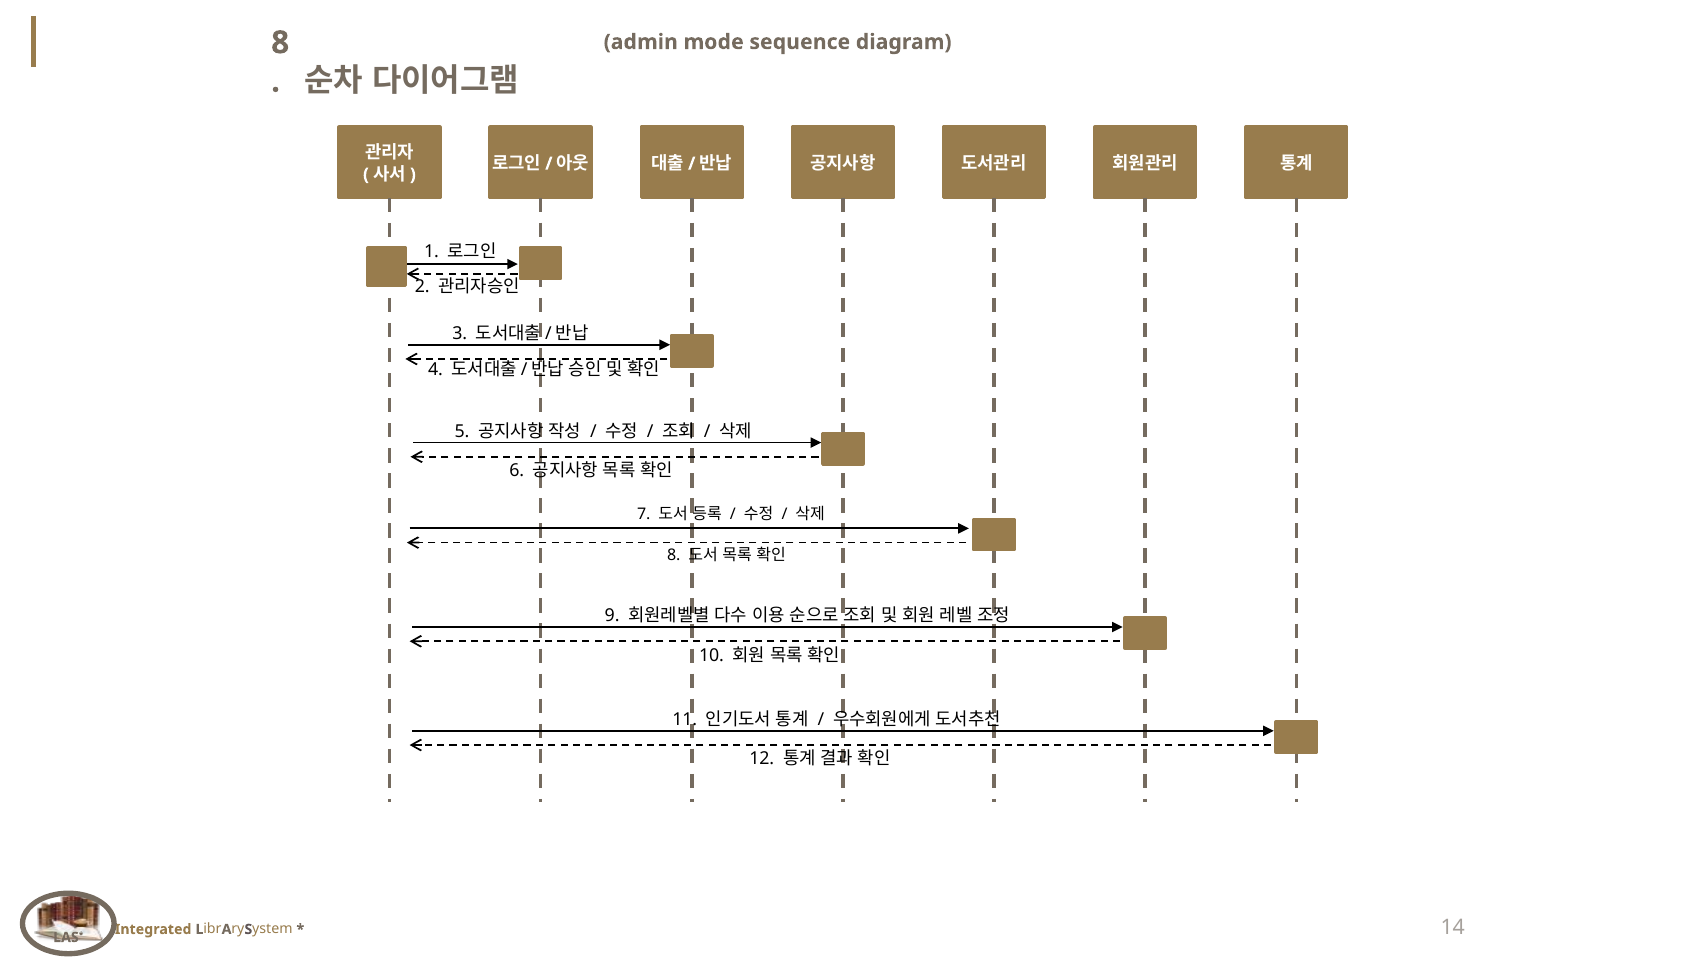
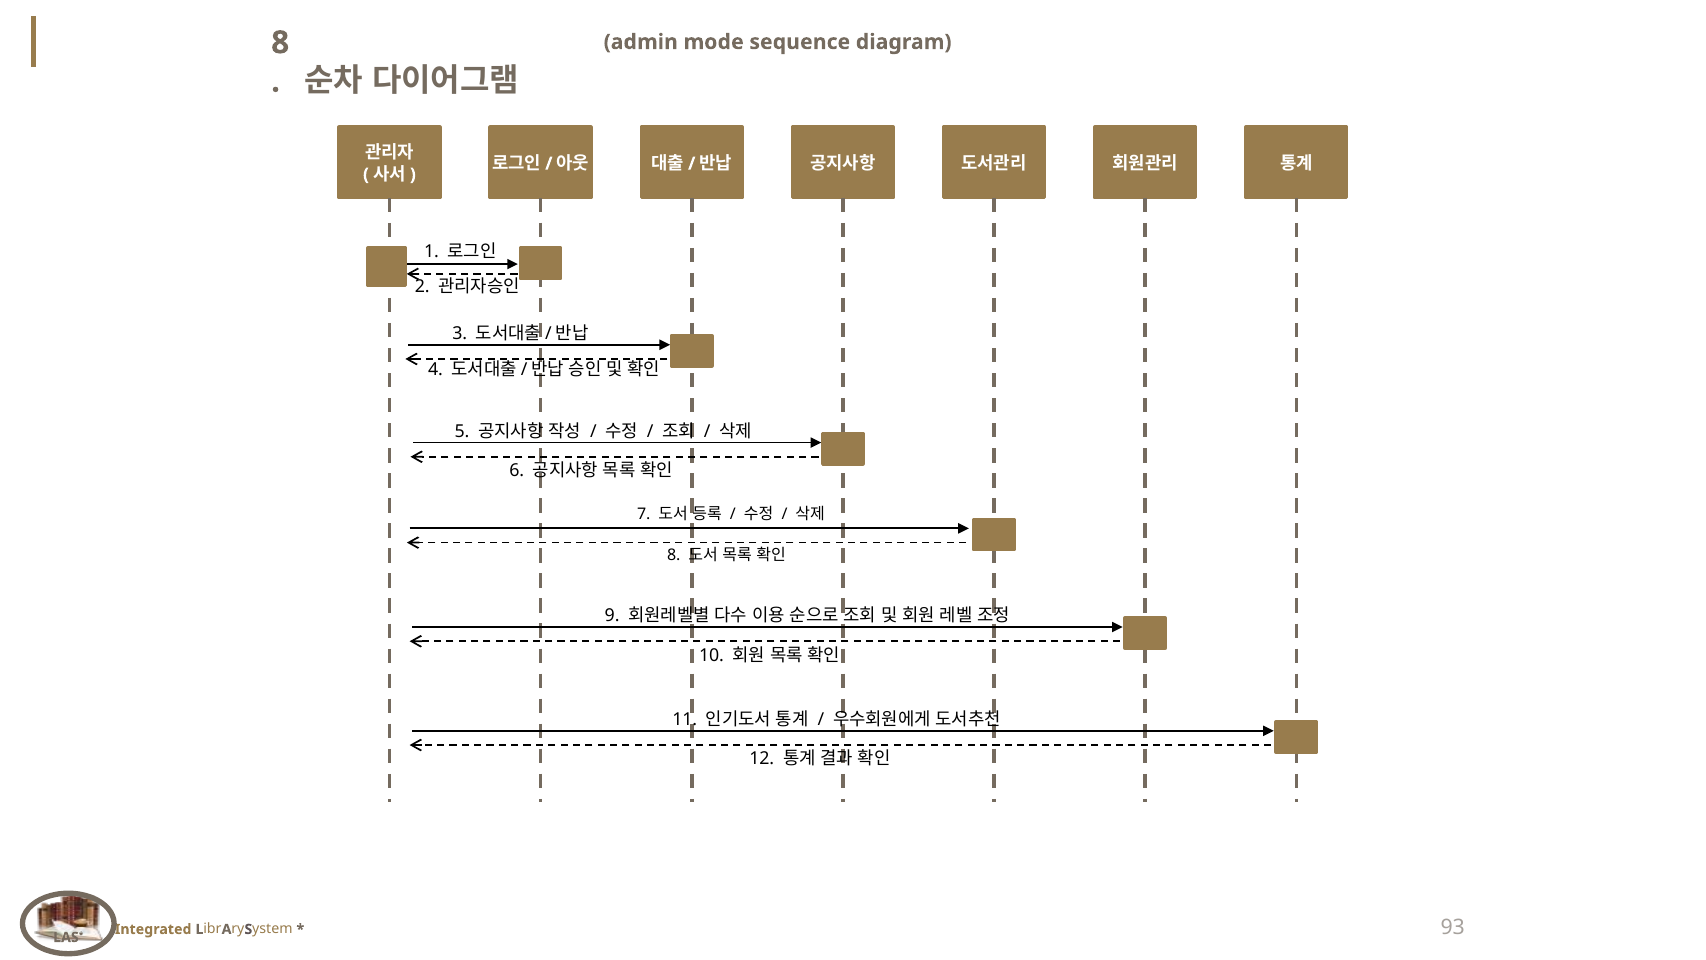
14: 14 -> 93 (1453, 928)
